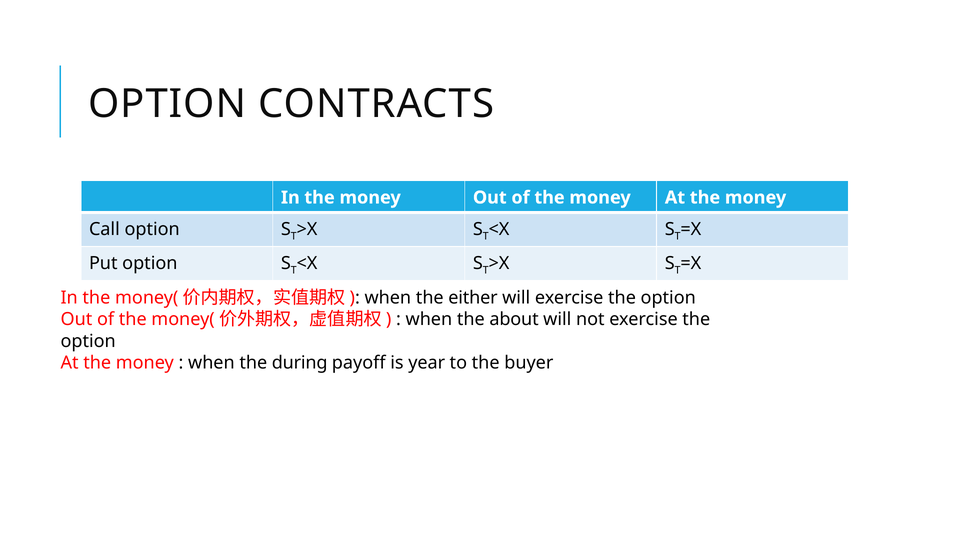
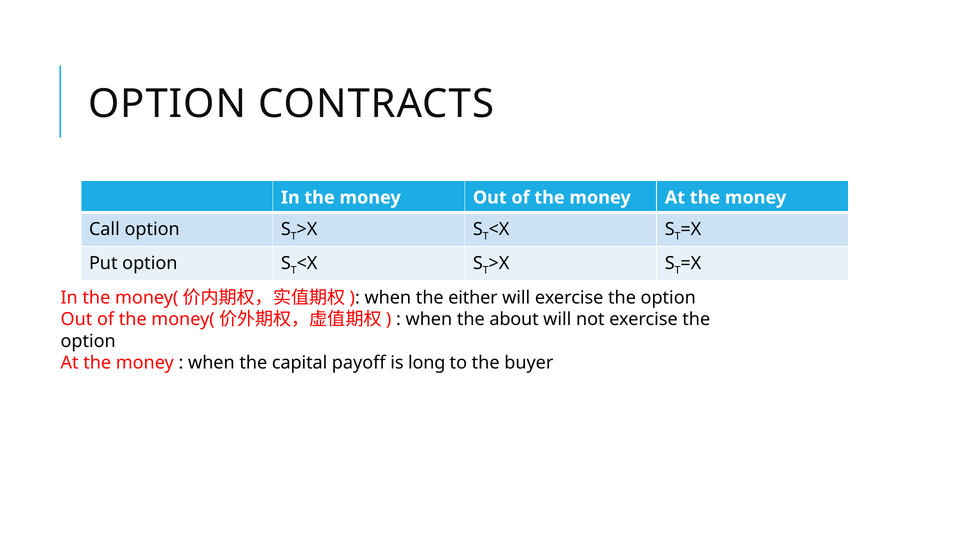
during: during -> capital (300, 363)
year: year -> long (427, 363)
